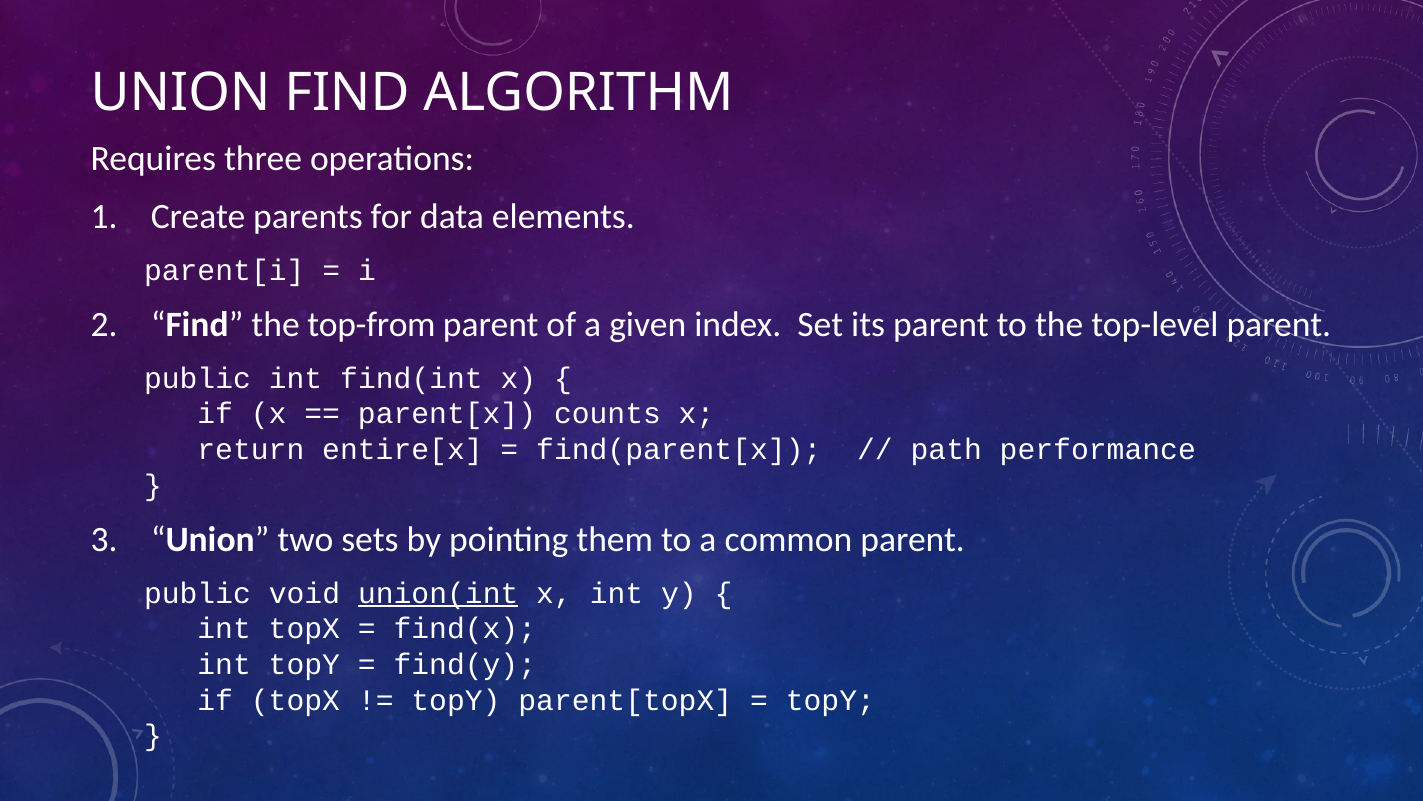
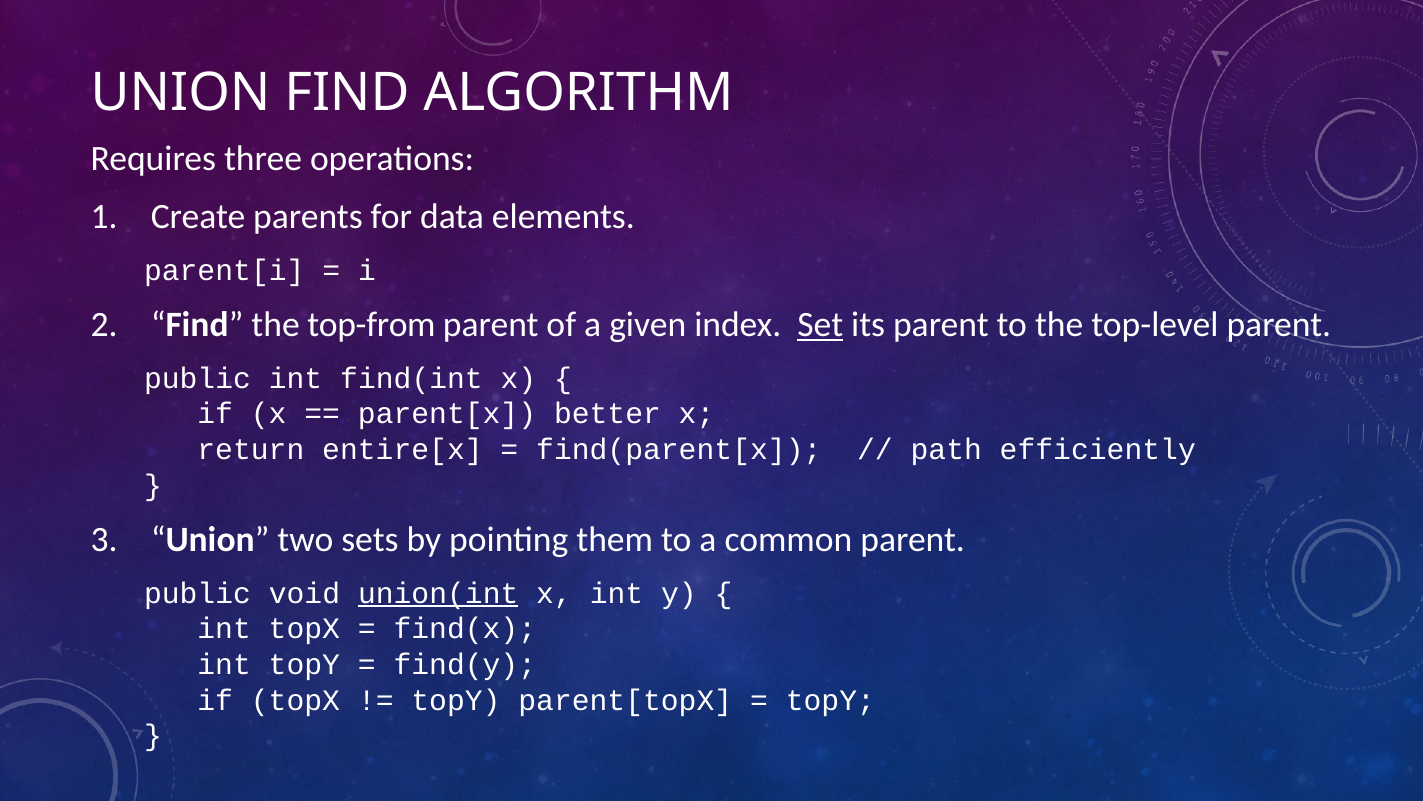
Set underline: none -> present (820, 325)
counts: counts -> better (607, 414)
performance: performance -> efficiently (1098, 449)
